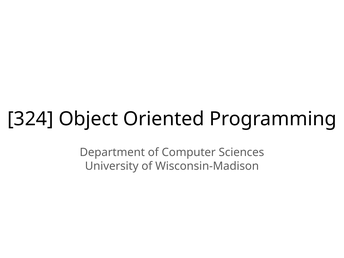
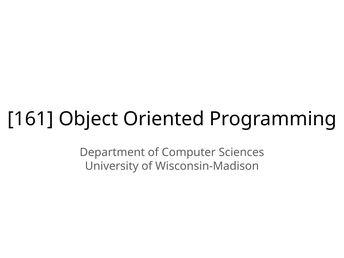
324: 324 -> 161 (30, 119)
